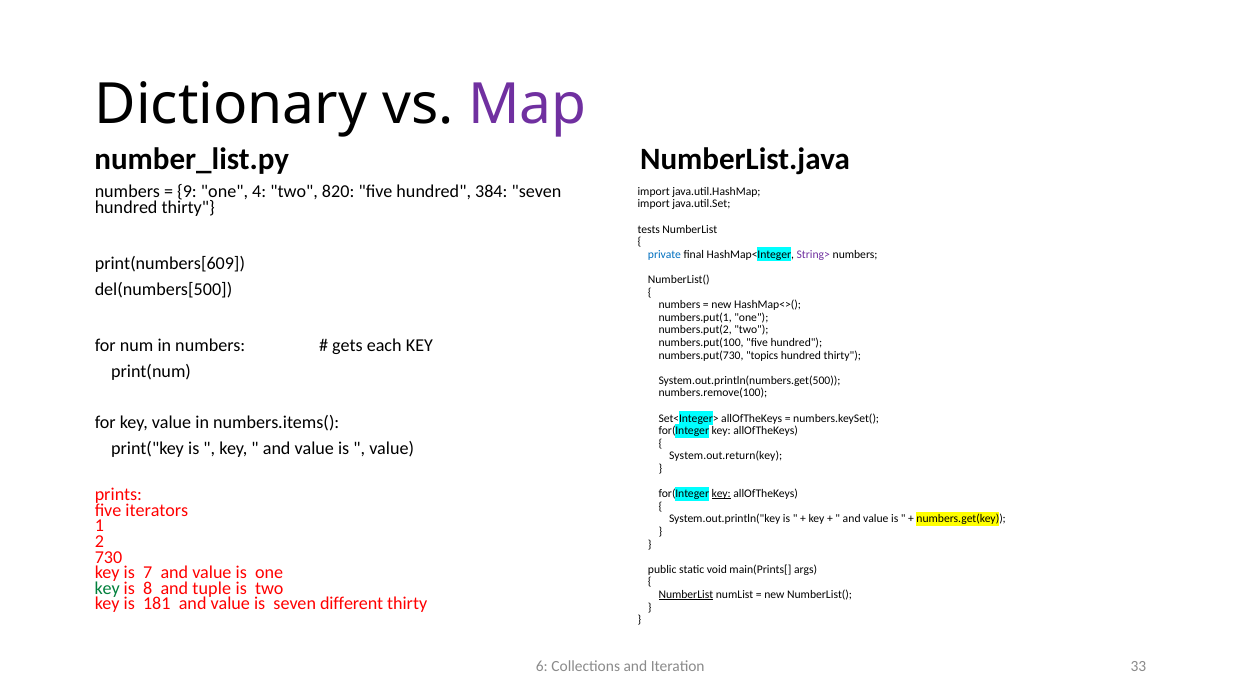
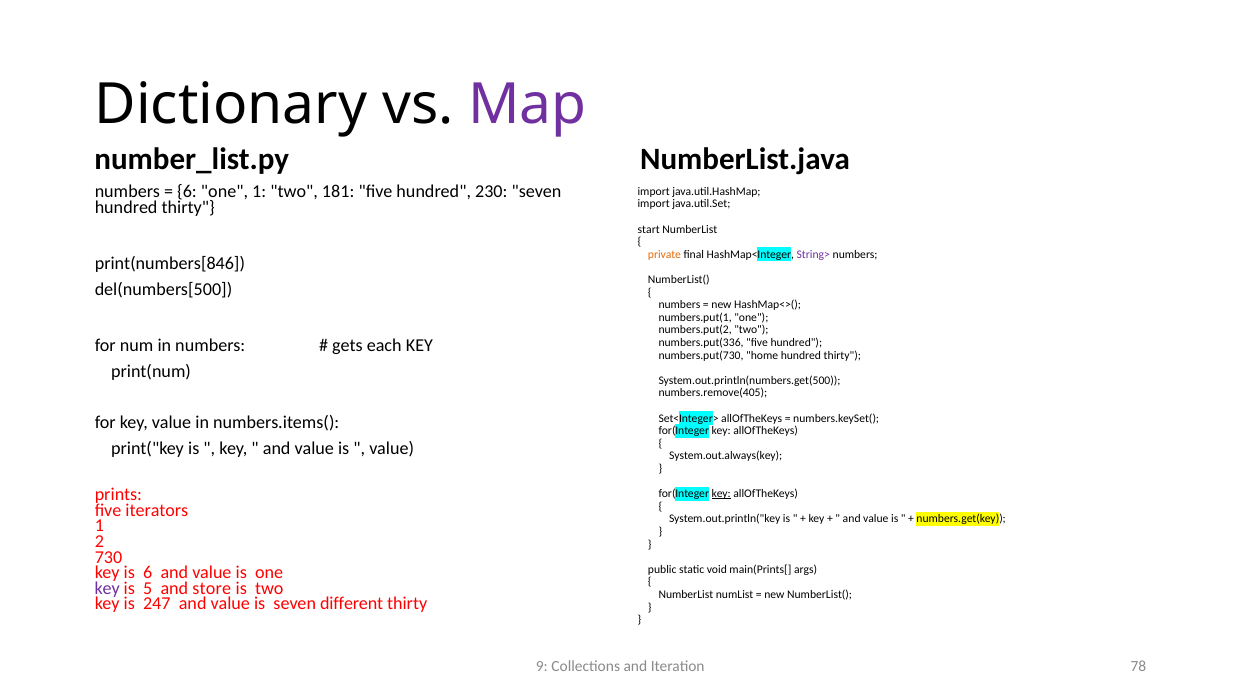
9: 9 -> 6 (187, 192)
one 4: 4 -> 1 (259, 192)
820: 820 -> 181 (338, 192)
384: 384 -> 230 (491, 192)
tests: tests -> start (649, 229)
private colour: blue -> orange (664, 254)
print(numbers[609: print(numbers[609 -> print(numbers[846 (170, 263)
numbers.put(100: numbers.put(100 -> numbers.put(336 (701, 343)
topics: topics -> home (762, 355)
numbers.remove(100: numbers.remove(100 -> numbers.remove(405 (713, 393)
System.out.return(key: System.out.return(key -> System.out.always(key (726, 456)
is 7: 7 -> 6 (148, 573)
key colour: green -> purple (107, 588)
8: 8 -> 5 (148, 588)
tuple: tuple -> store (212, 588)
NumberList underline: present -> none (686, 595)
181: 181 -> 247 (157, 604)
6: 6 -> 9 (542, 666)
33: 33 -> 78 (1138, 666)
